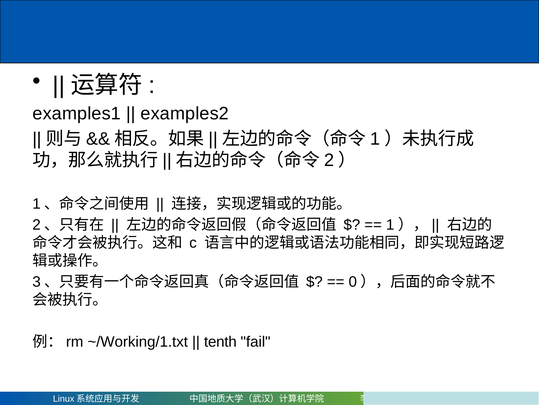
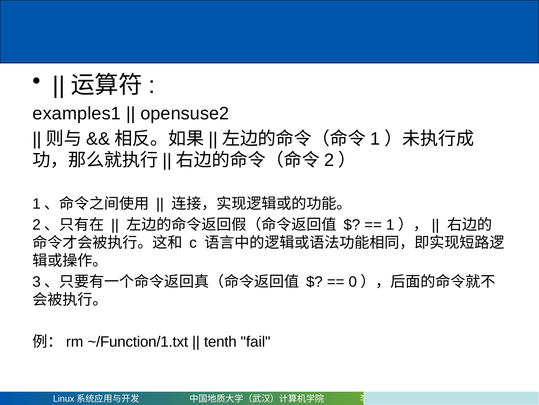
examples2: examples2 -> opensuse2 (185, 113)
~/Working/1.txt: ~/Working/1.txt -> ~/Function/1.txt (138, 341)
